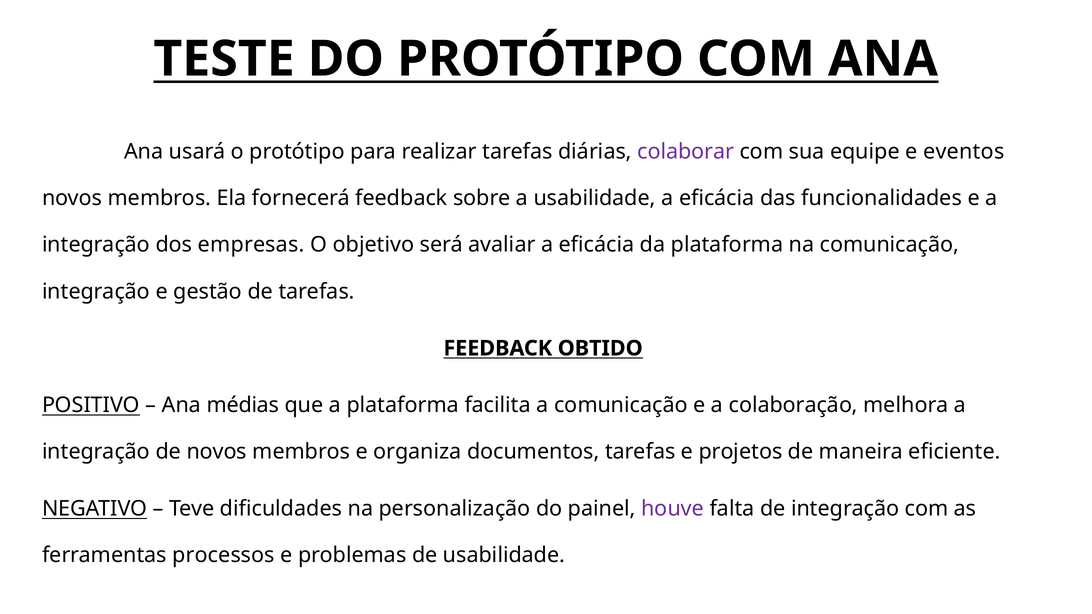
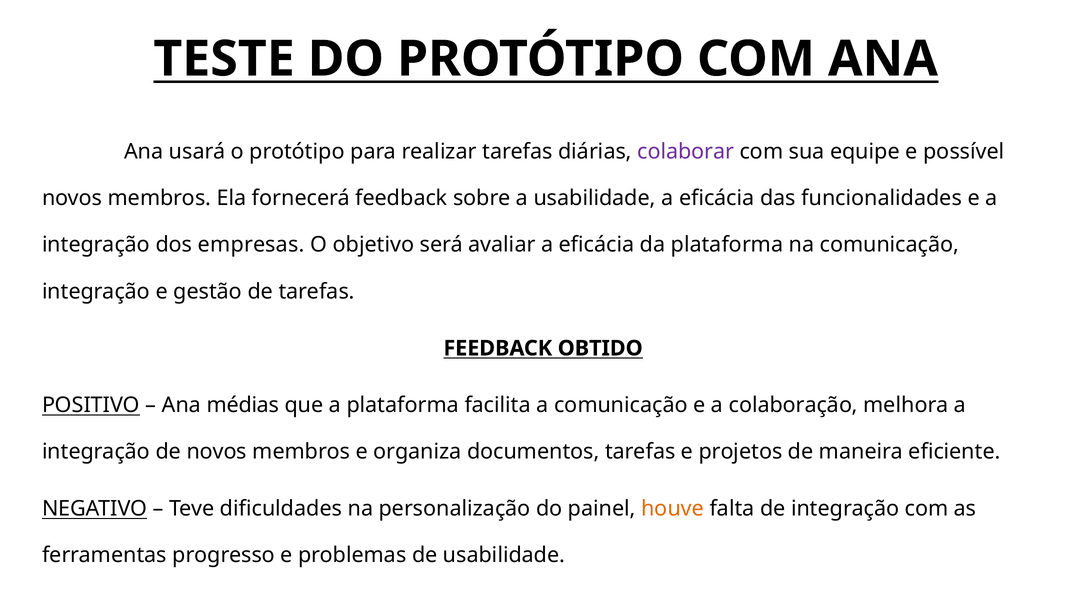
eventos: eventos -> possível (964, 152)
houve colour: purple -> orange (673, 509)
processos: processos -> progresso (224, 555)
